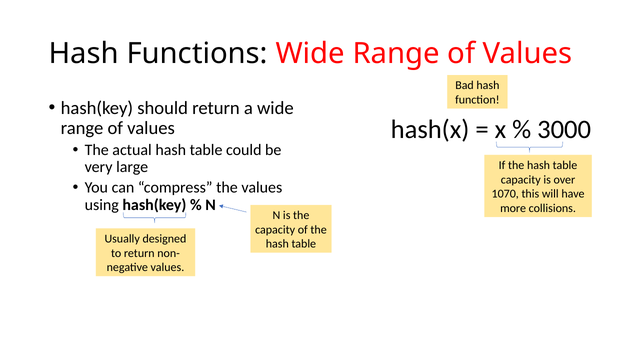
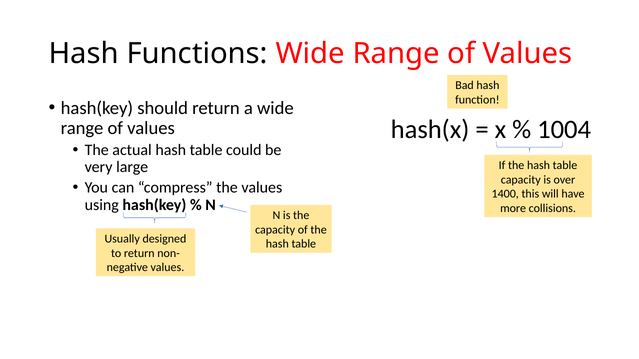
3000: 3000 -> 1004 (564, 130)
1070: 1070 -> 1400 (505, 194)
